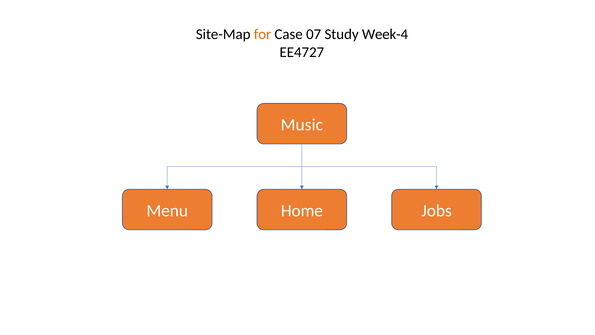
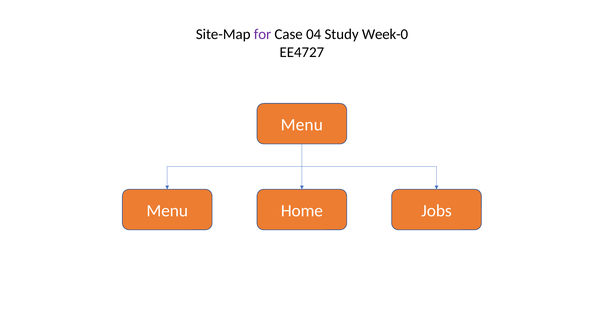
for colour: orange -> purple (263, 34)
07: 07 -> 04 (314, 34)
Week-4: Week-4 -> Week-0 (385, 34)
Music: Music -> Menu (302, 125)
